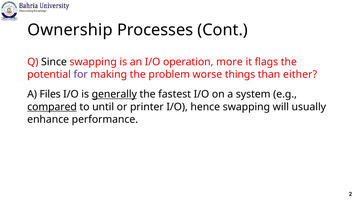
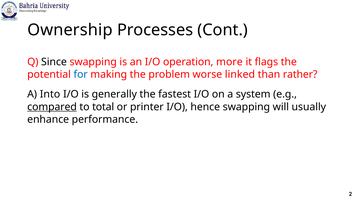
for colour: purple -> blue (81, 74)
things: things -> linked (240, 74)
either: either -> rather (300, 74)
Files: Files -> Into (50, 94)
generally underline: present -> none (114, 94)
until: until -> total (103, 107)
